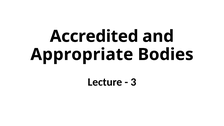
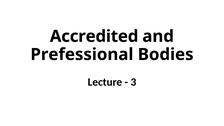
Appropriate: Appropriate -> Prefessional (82, 54)
